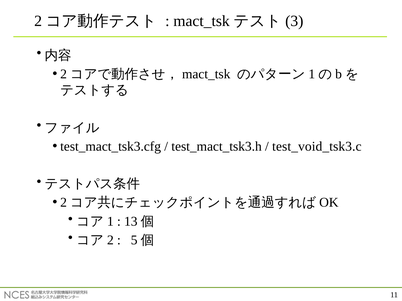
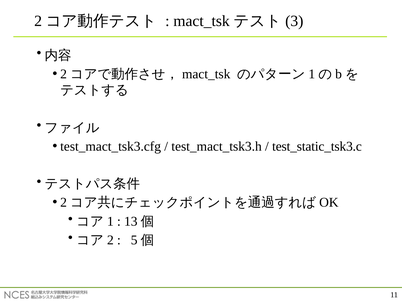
test_void_tsk3.c: test_void_tsk3.c -> test_static_tsk3.c (317, 147)
